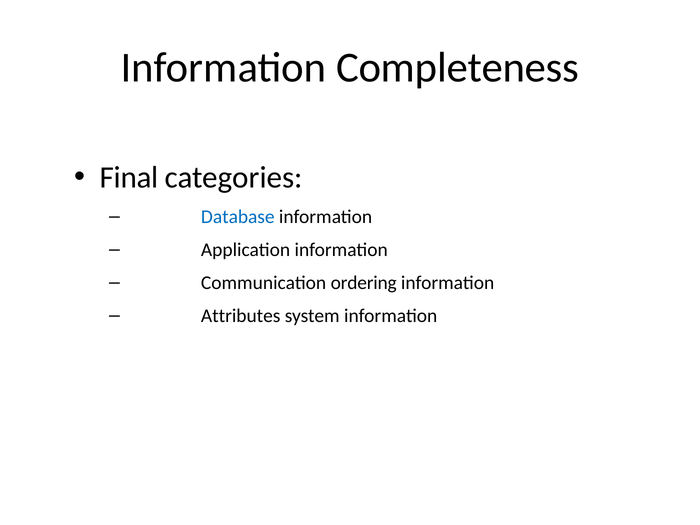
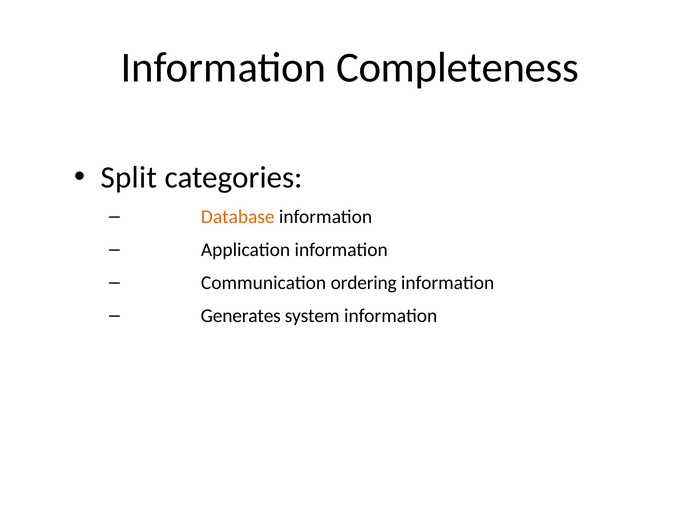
Final: Final -> Split (129, 177)
Database colour: blue -> orange (238, 217)
Attributes: Attributes -> Generates (241, 316)
